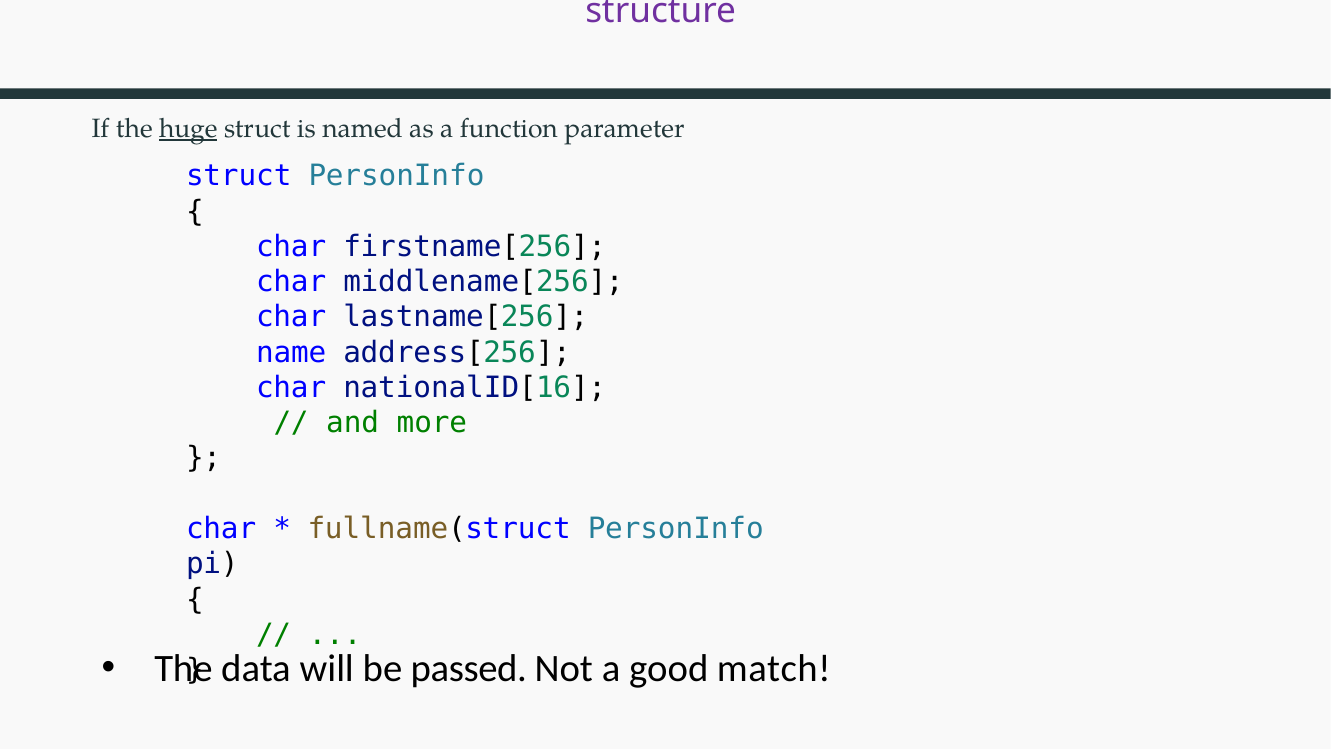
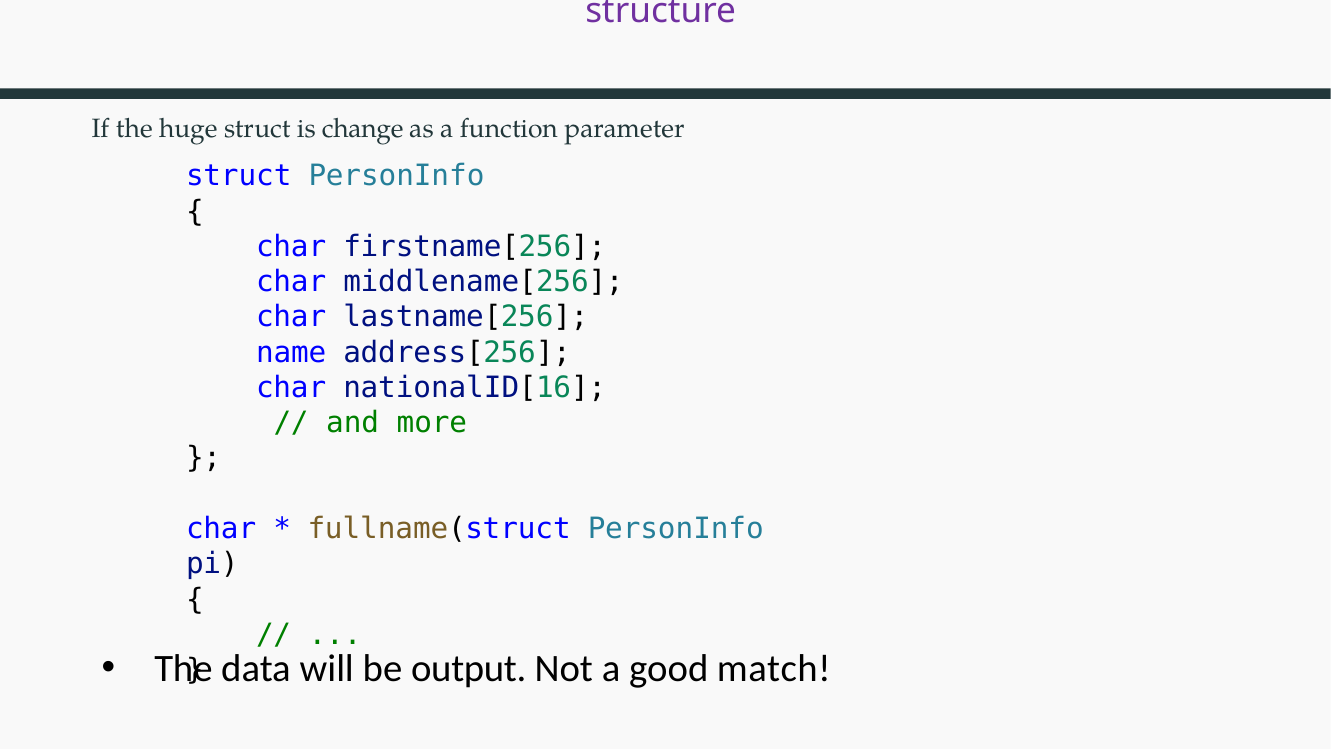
huge underline: present -> none (188, 129)
named: named -> change (363, 129)
passed: passed -> output (469, 668)
